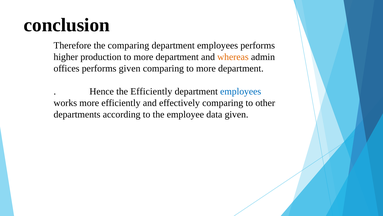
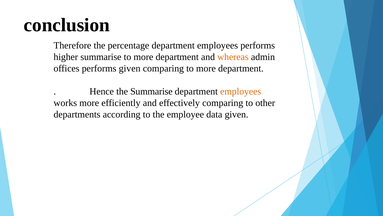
the comparing: comparing -> percentage (128, 45)
higher production: production -> summarise (101, 57)
the Efficiently: Efficiently -> Summarise (151, 91)
employees colour: blue -> orange (241, 91)
